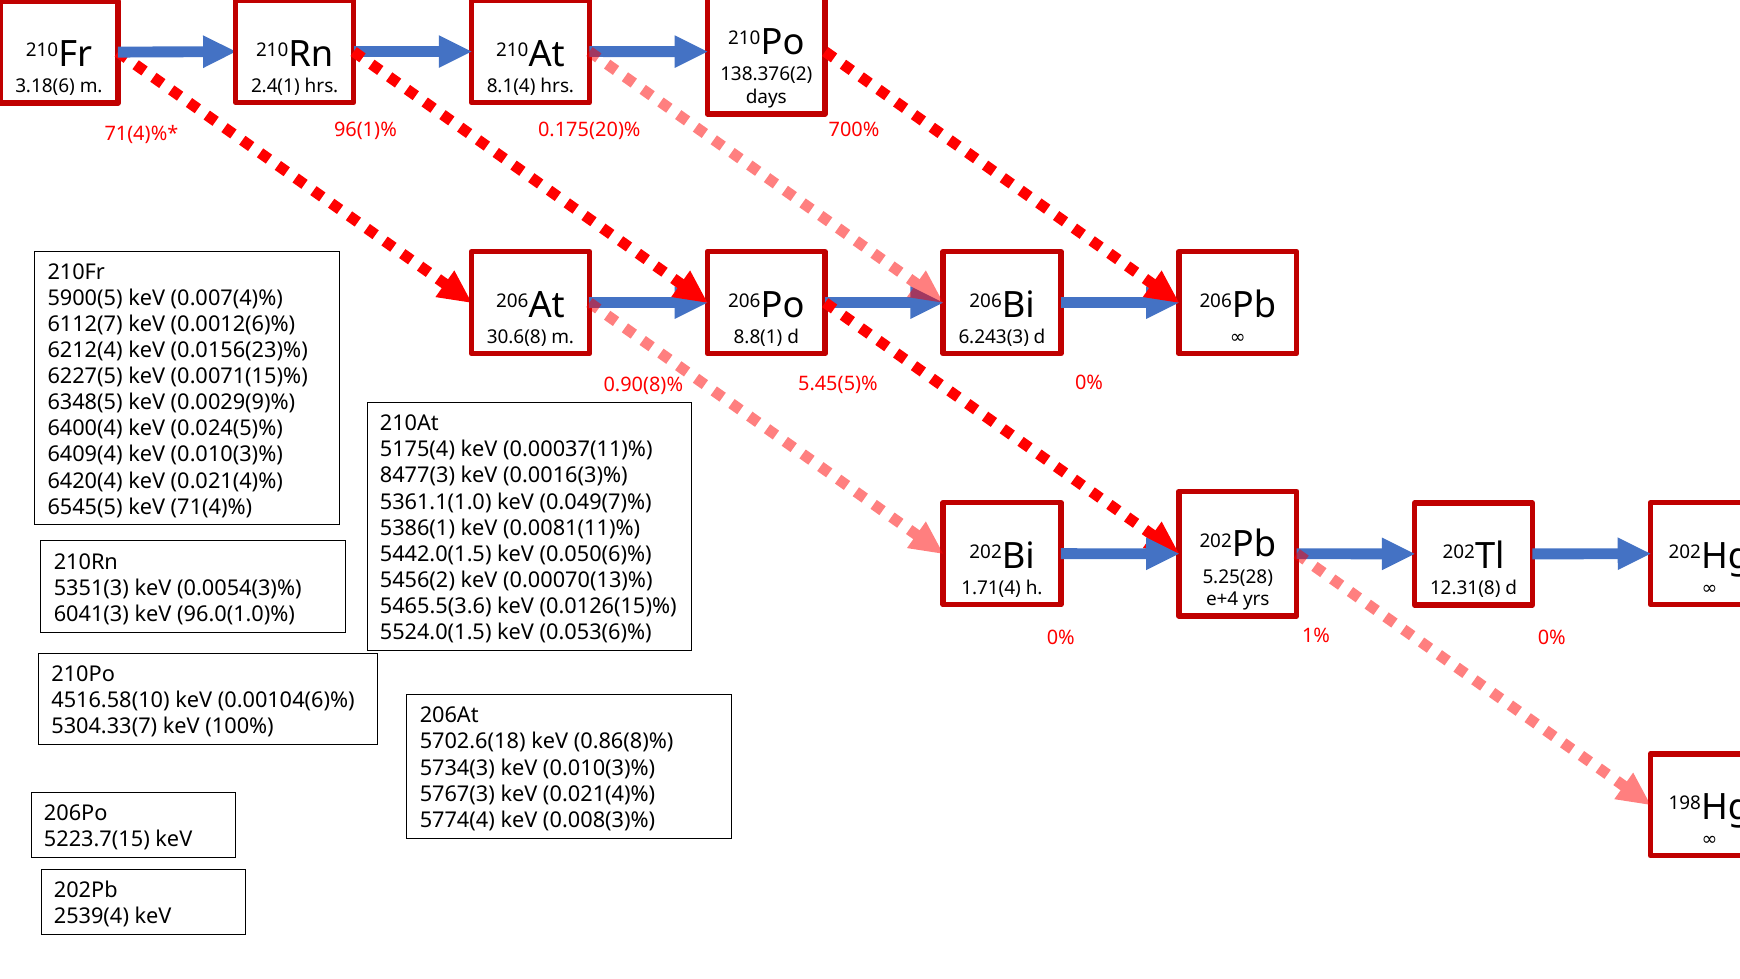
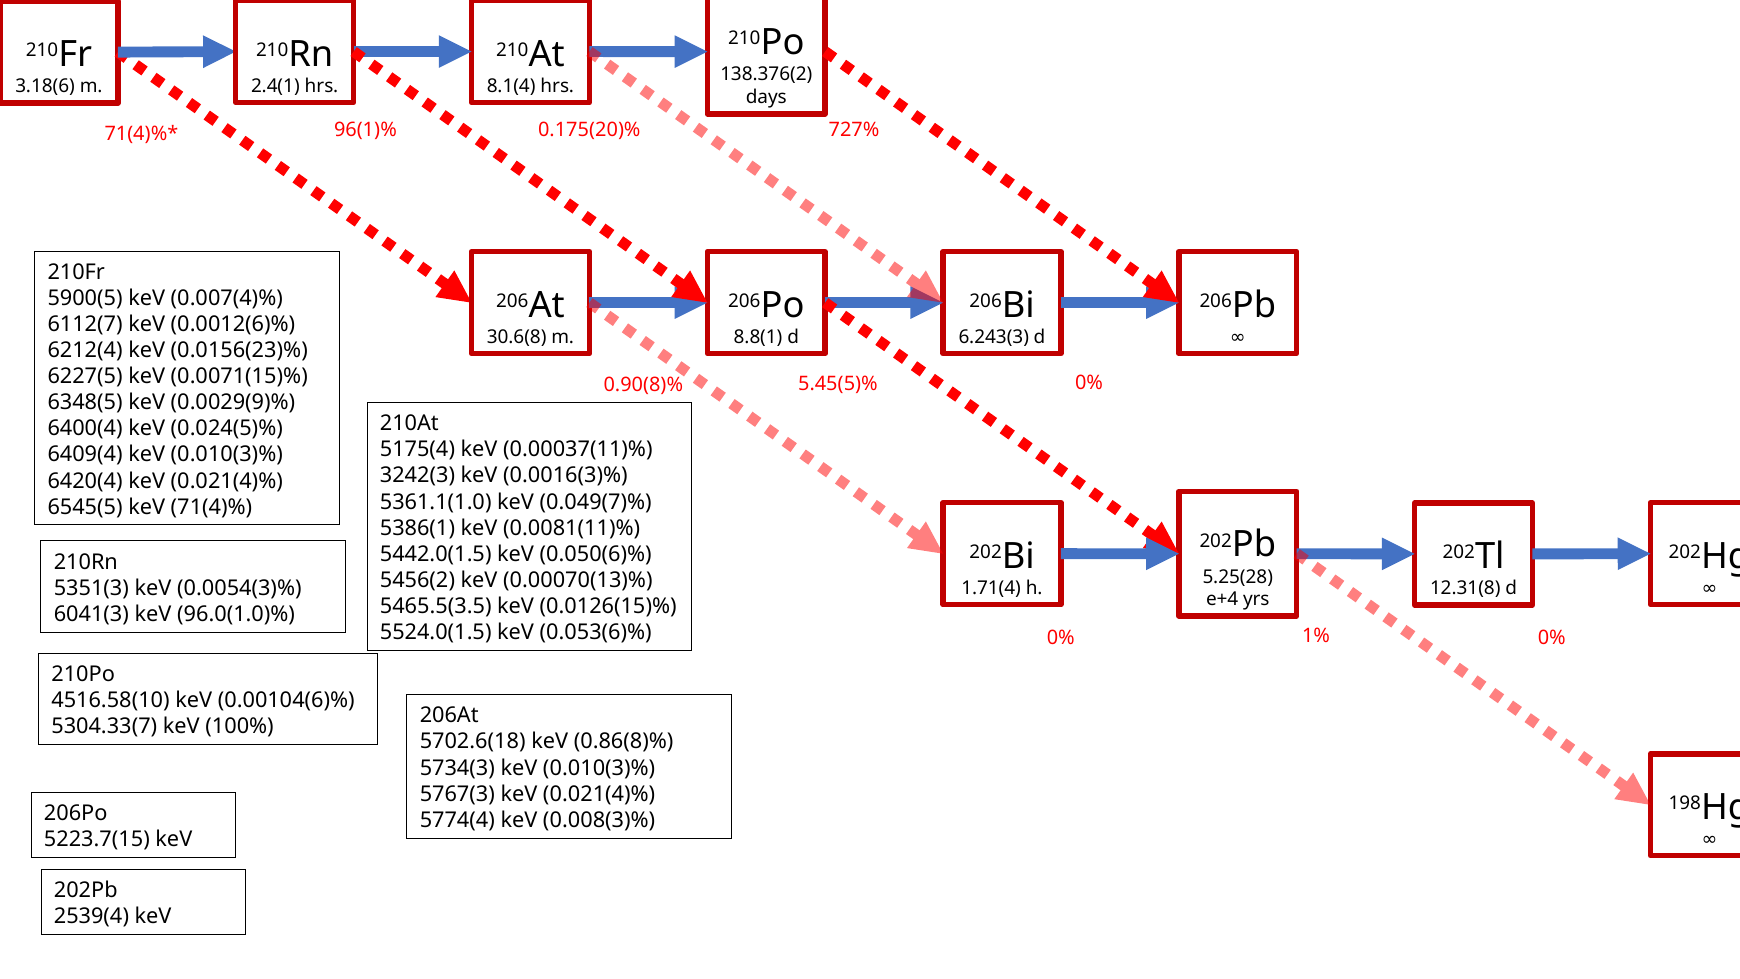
700%: 700% -> 727% (854, 130)
8477(3: 8477(3 -> 3242(3 (417, 476)
5465.5(3.6: 5465.5(3.6 -> 5465.5(3.5 (436, 606)
